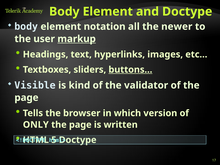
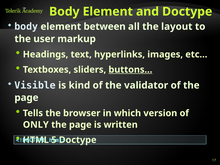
notation: notation -> between (105, 27)
newer: newer -> layout (177, 27)
markup underline: present -> none (77, 39)
